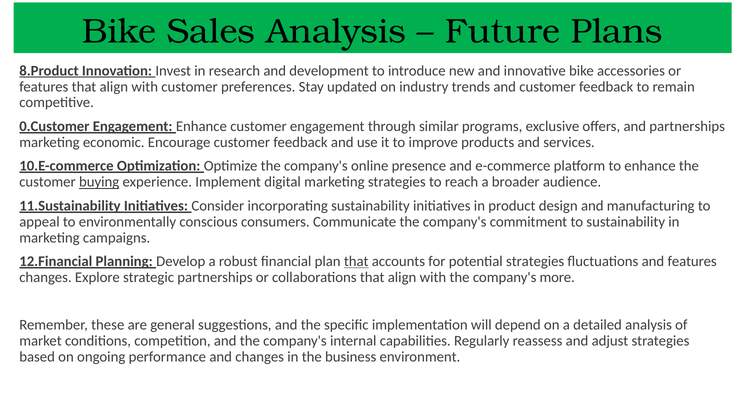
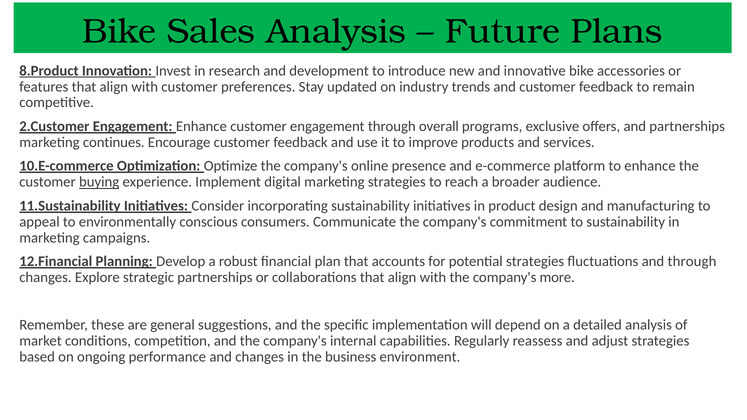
0.Customer: 0.Customer -> 2.Customer (54, 126)
similar: similar -> overall (439, 126)
economic: economic -> continues (114, 142)
that underline: present -> none (356, 262)
and features: features -> through (692, 262)
